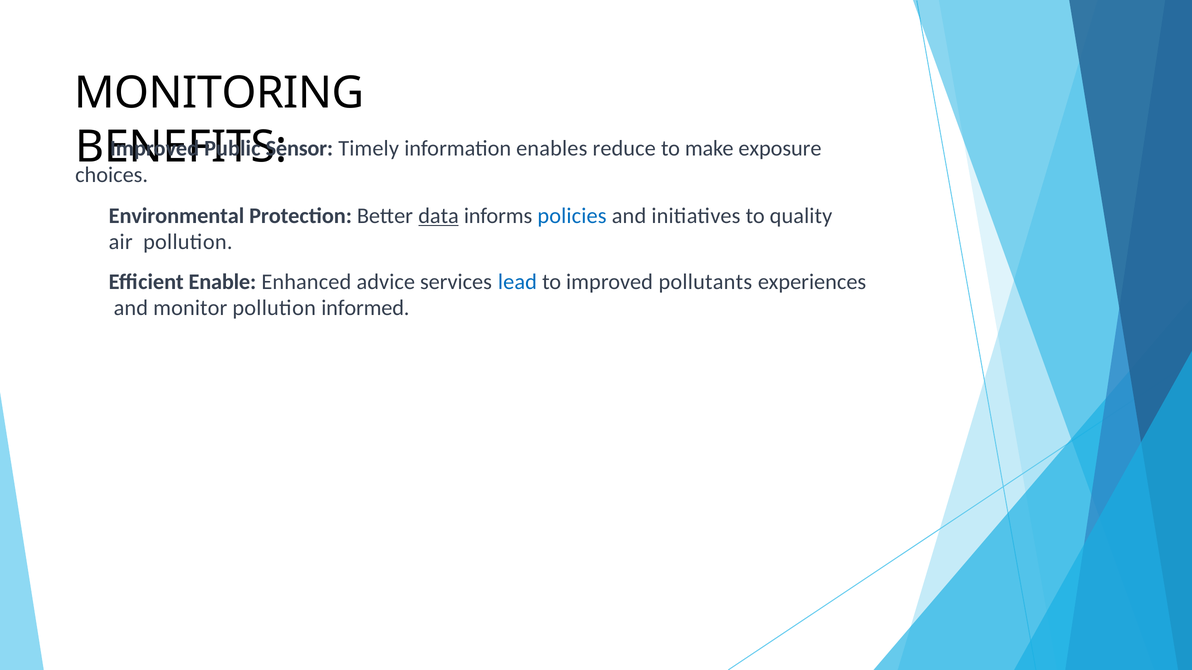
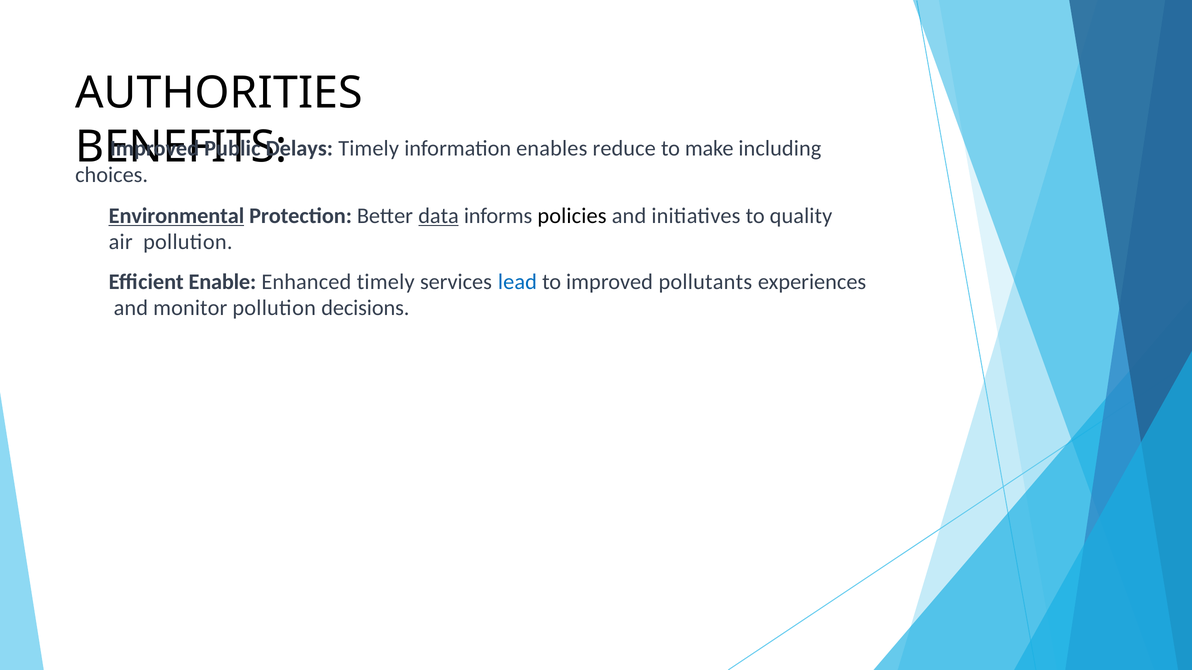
MONITORING: MONITORING -> AUTHORITIES (219, 93)
Sensor: Sensor -> Delays (299, 148)
exposure: exposure -> including (780, 148)
Environmental underline: none -> present (177, 216)
policies colour: blue -> black (572, 216)
Enhanced advice: advice -> timely (386, 282)
informed: informed -> decisions (365, 308)
